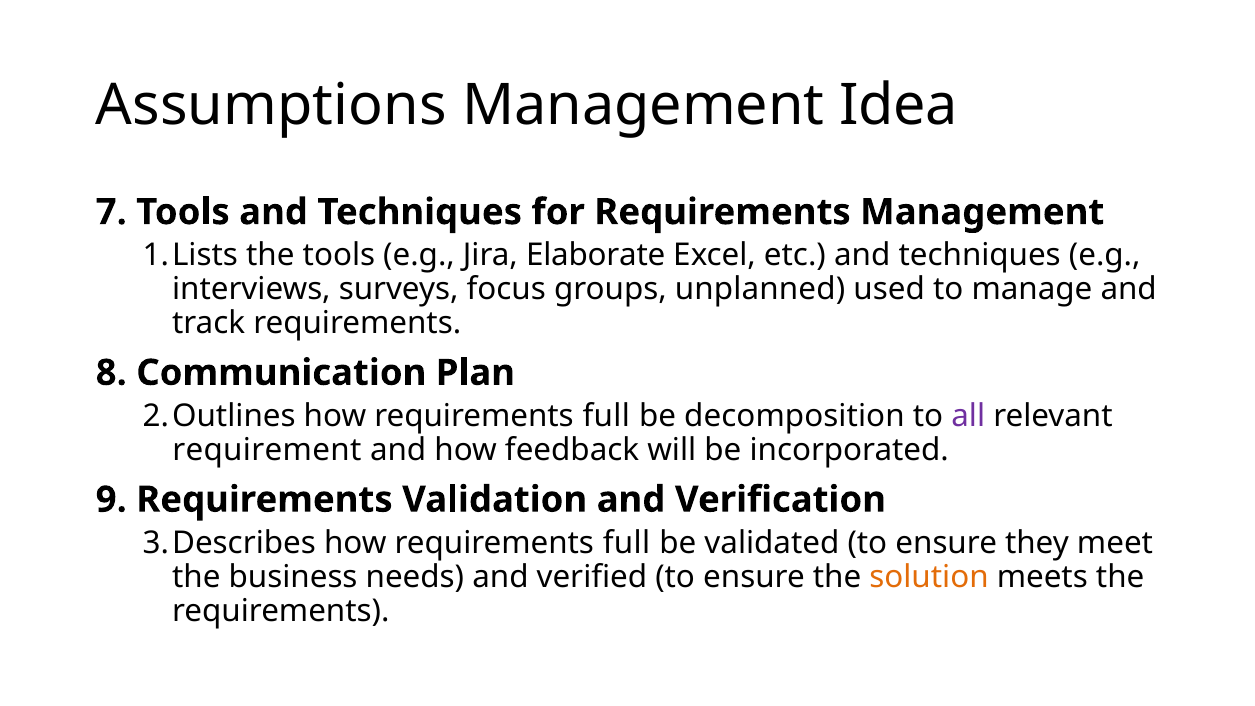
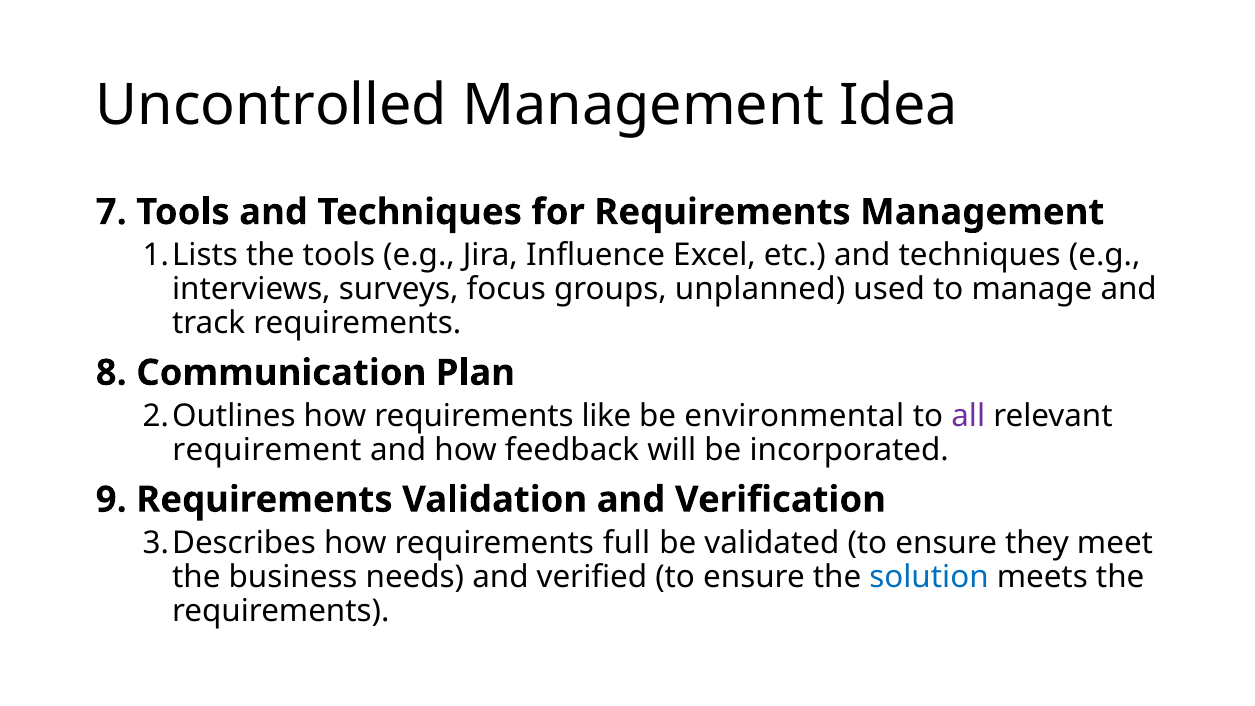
Assumptions: Assumptions -> Uncontrolled (271, 105)
Elaborate: Elaborate -> Influence (596, 255)
full: full -> like (607, 416)
decomposition: decomposition -> environmental (794, 416)
solution colour: orange -> blue (929, 577)
